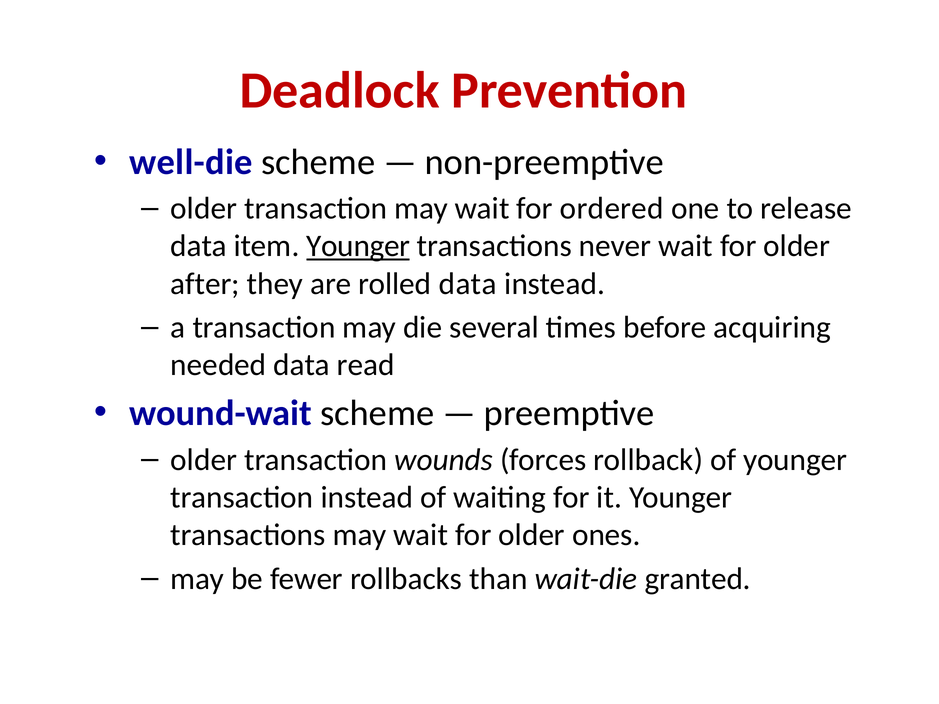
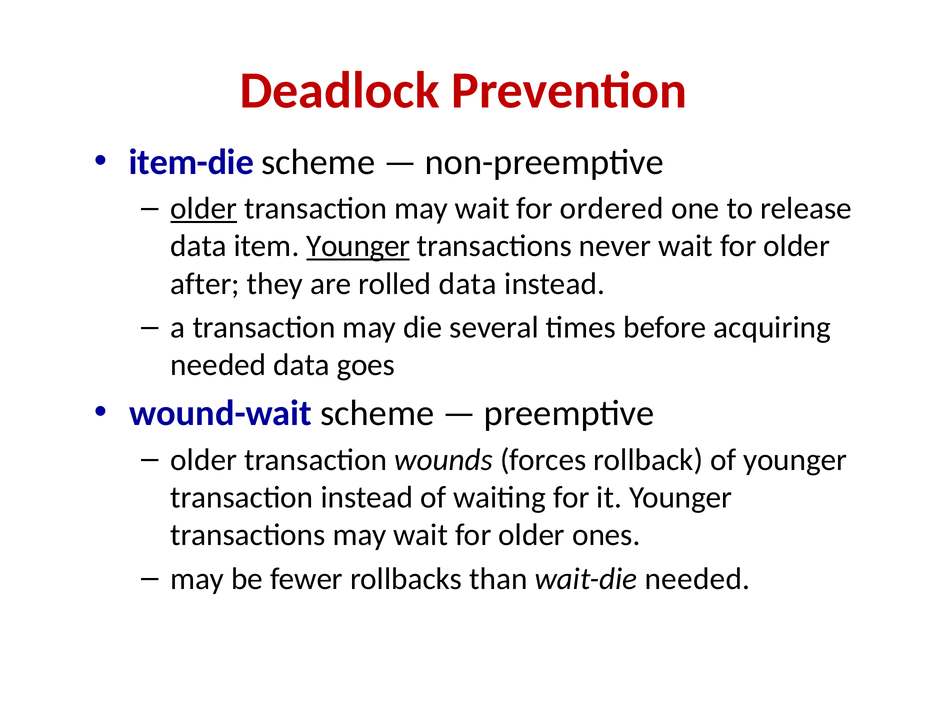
well-die: well-die -> item-die (191, 162)
older underline: none -> present (204, 209)
read: read -> goes (366, 365)
wait-die granted: granted -> needed (697, 579)
